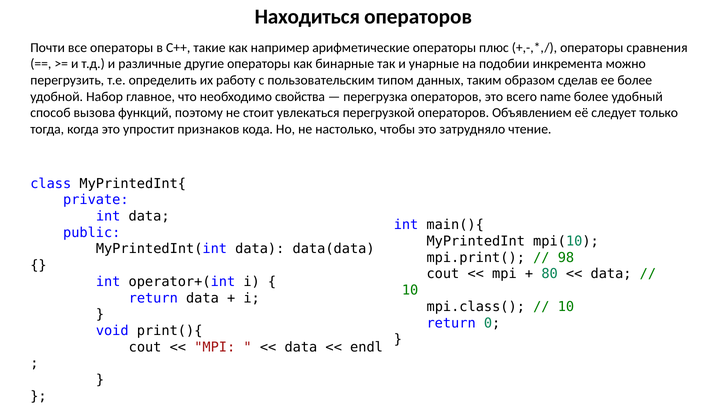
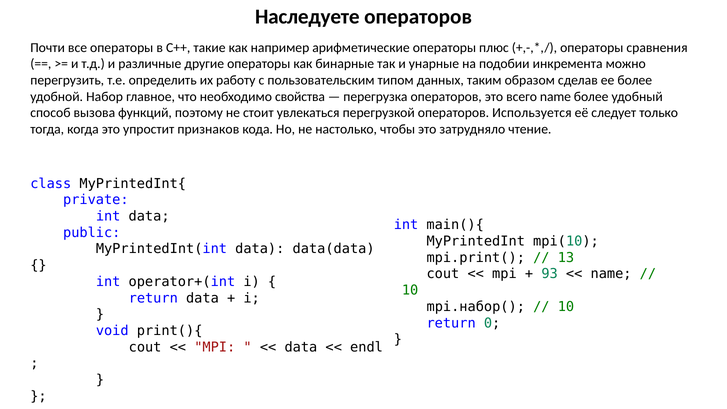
Находиться: Находиться -> Наследуете (307, 17)
Объявлением: Объявлением -> Используется (532, 113)
98: 98 -> 13 (566, 258)
80: 80 -> 93 (550, 274)
data: data -> name (611, 274)
mpi.class(: mpi.class( -> mpi.набор( (476, 307)
